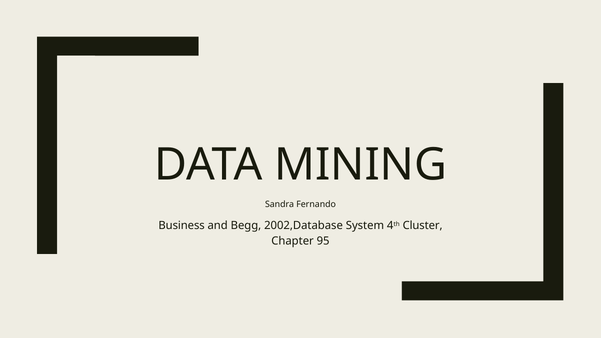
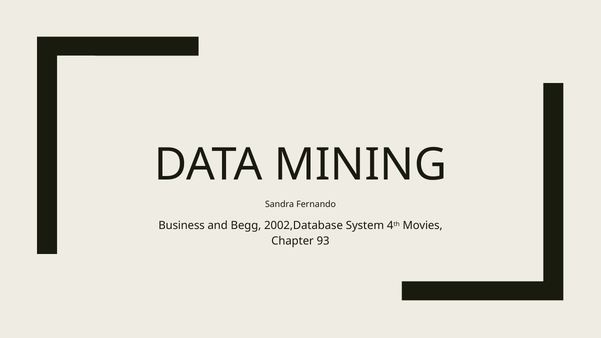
Cluster: Cluster -> Movies (423, 226)
95: 95 -> 93 (323, 241)
